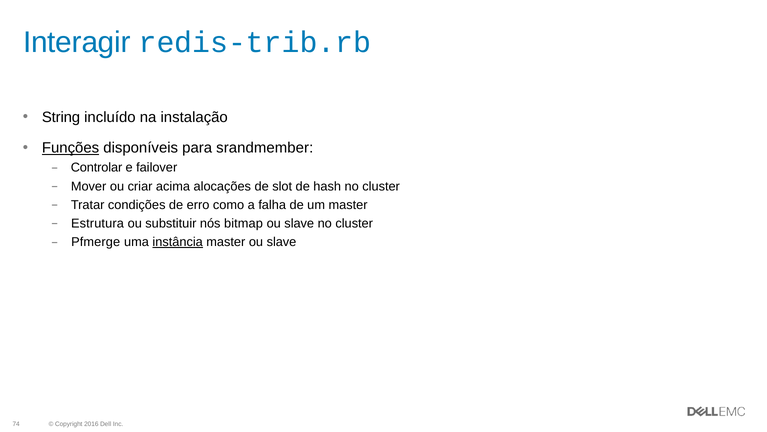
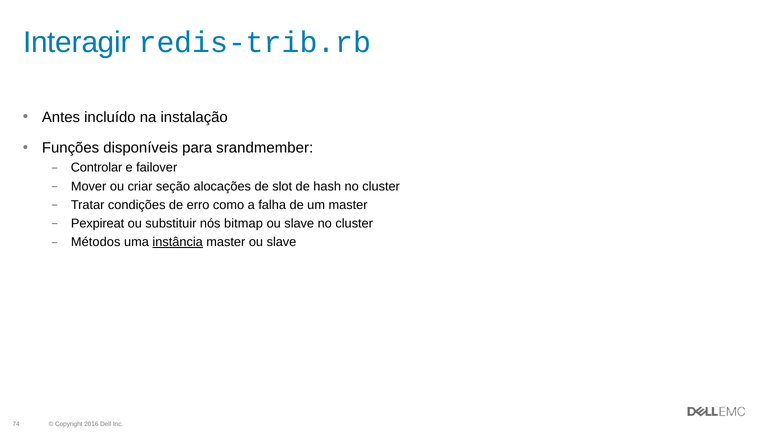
String: String -> Antes (61, 117)
Funções underline: present -> none (71, 148)
acima: acima -> seção (173, 186)
Estrutura: Estrutura -> Pexpireat (98, 223)
Pfmerge: Pfmerge -> Métodos (96, 242)
